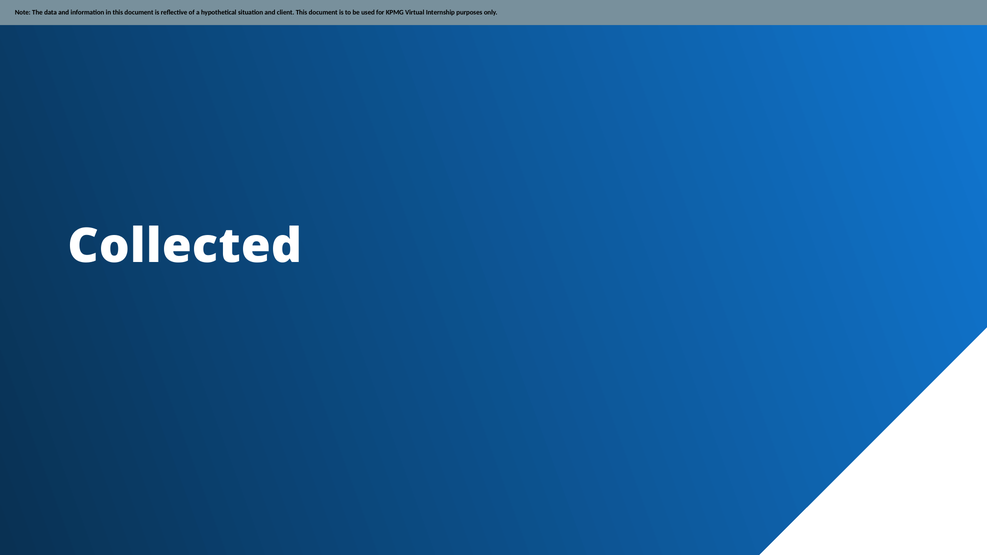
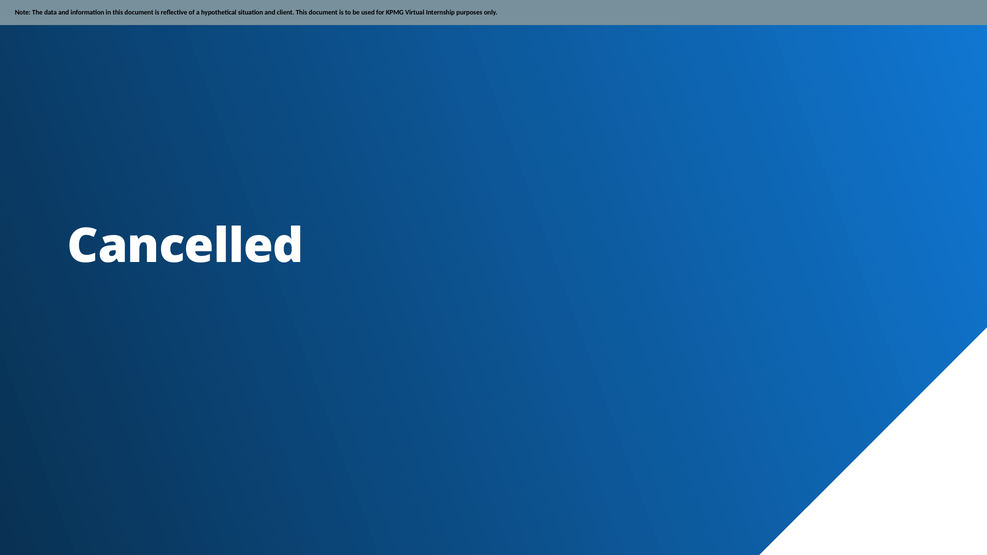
Collected: Collected -> Cancelled (186, 247)
